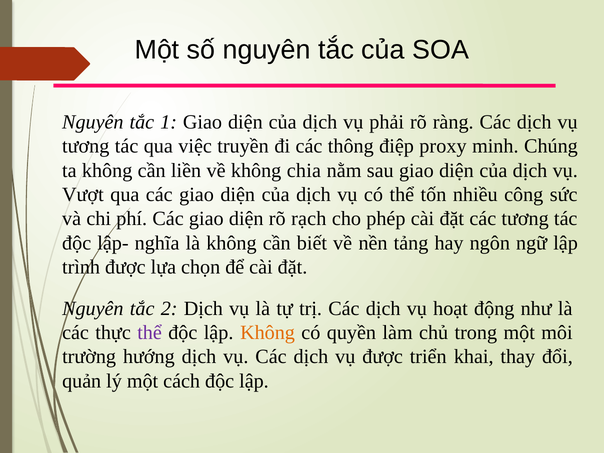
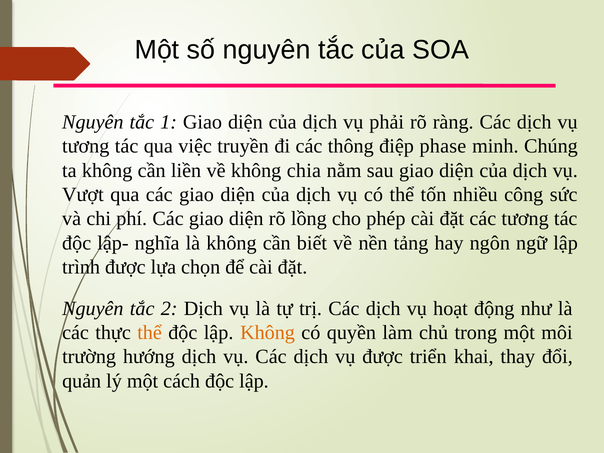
proxy: proxy -> phase (443, 146)
rạch: rạch -> lồng (309, 219)
thể colour: purple -> orange (150, 333)
